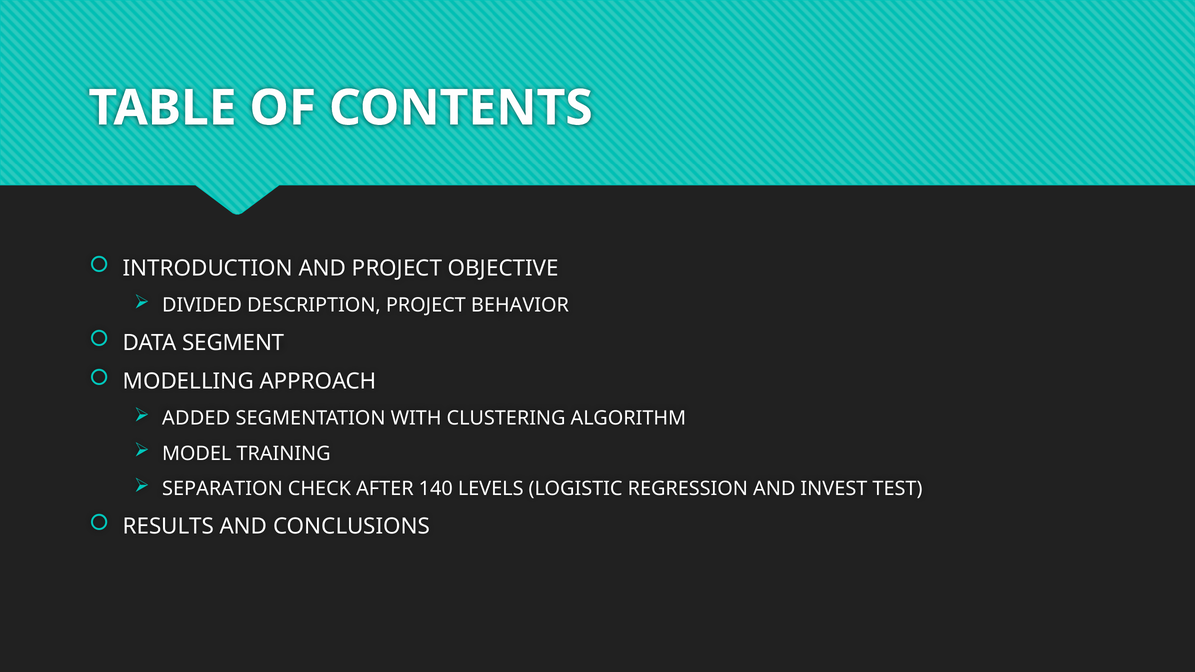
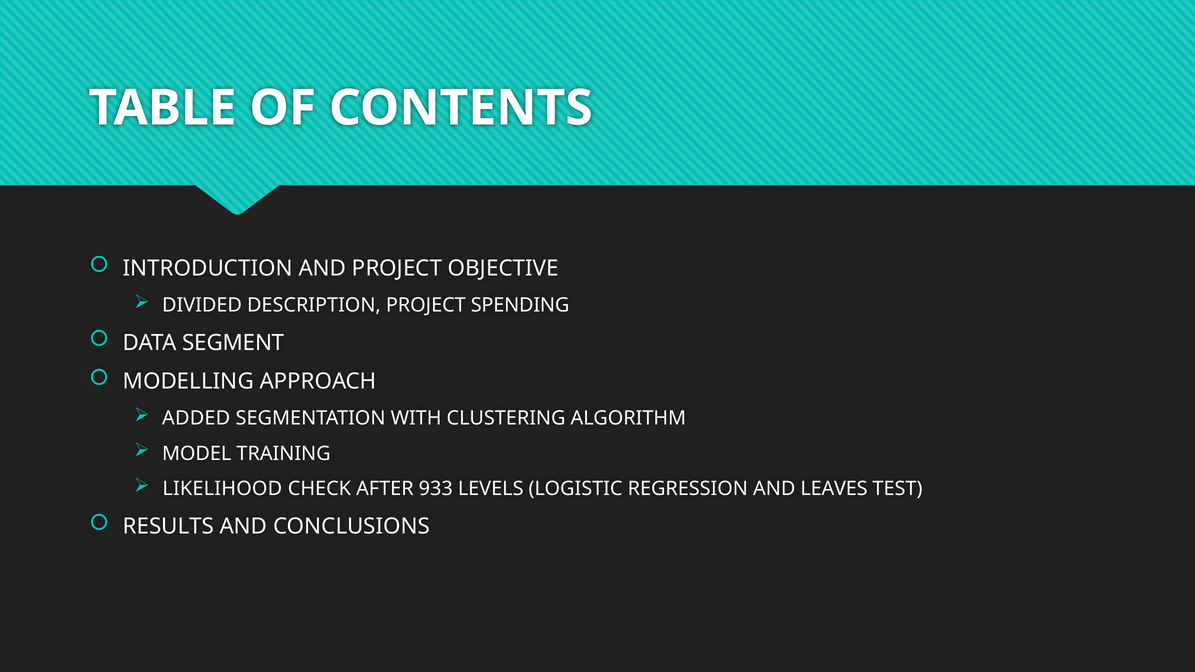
BEHAVIOR: BEHAVIOR -> SPENDING (520, 305)
SEPARATION: SEPARATION -> LIKELIHOOD (222, 489)
140: 140 -> 933 (436, 489)
INVEST: INVEST -> LEAVES (834, 489)
